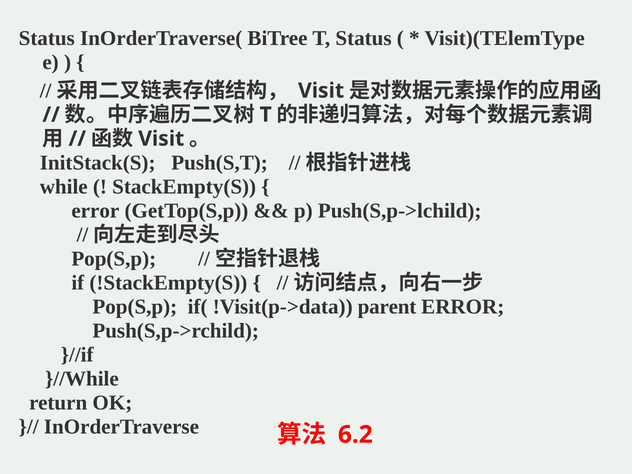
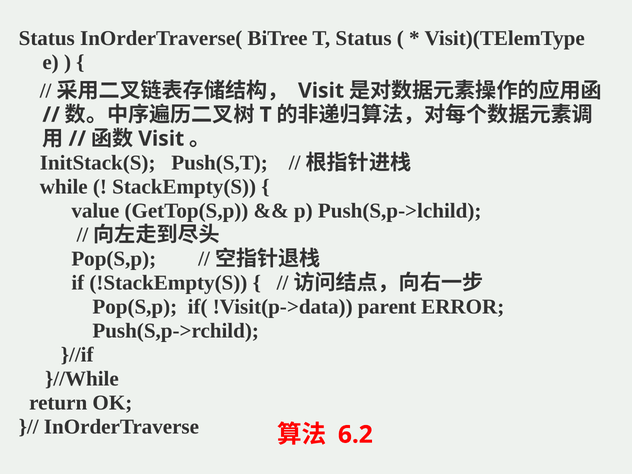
error: error -> value (95, 211)
